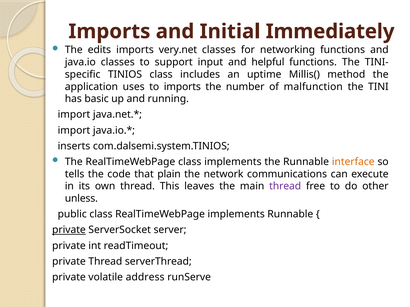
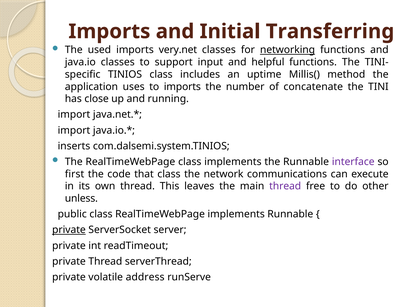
Immediately: Immediately -> Transferring (330, 31)
edits: edits -> used (99, 50)
networking underline: none -> present (288, 50)
malfunction: malfunction -> concatenate (313, 87)
basic: basic -> close (97, 99)
interface colour: orange -> purple (353, 162)
tells: tells -> first (75, 174)
that plain: plain -> class (169, 174)
